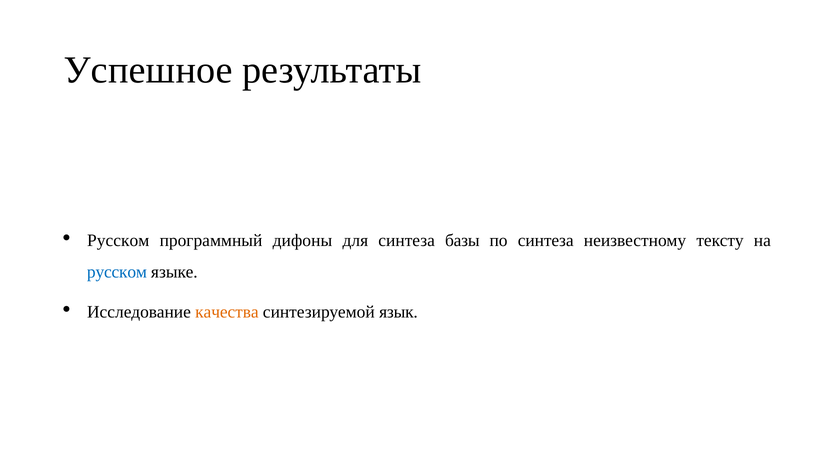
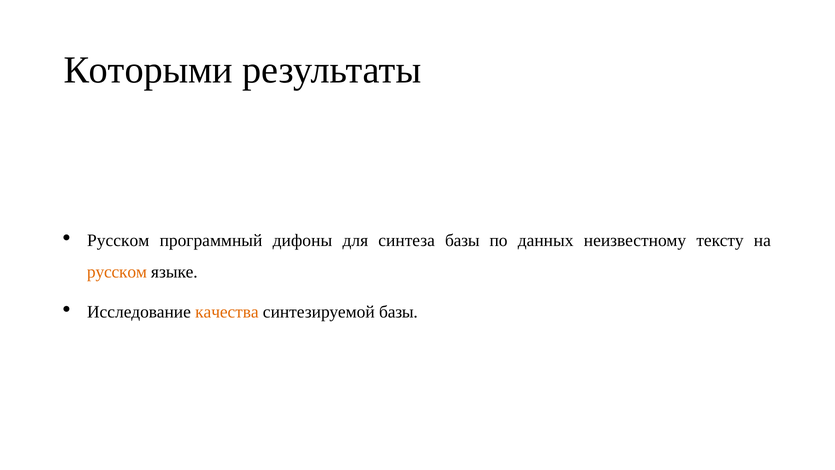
Успешное: Успешное -> Которыми (148, 70)
по синтеза: синтеза -> данных (546, 241)
русском colour: blue -> orange (117, 272)
синтезируемой язык: язык -> базы (398, 312)
